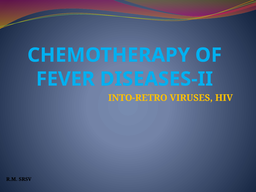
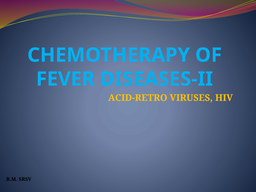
INTO-RETRO: INTO-RETRO -> ACID-RETRO (138, 98)
